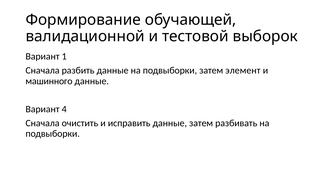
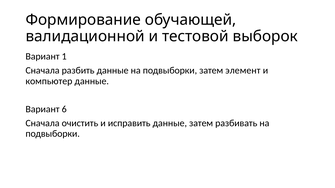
машинного: машинного -> компьютер (49, 81)
4: 4 -> 6 (64, 109)
